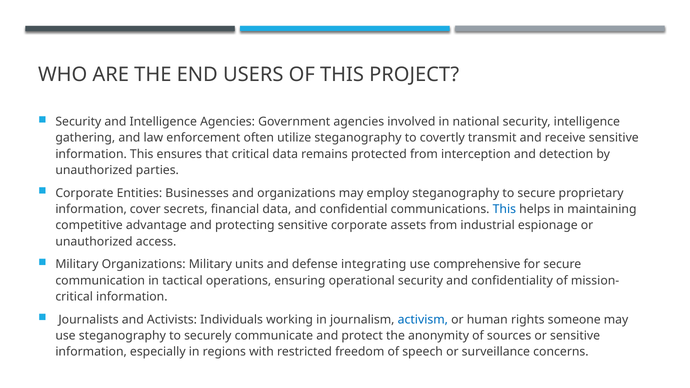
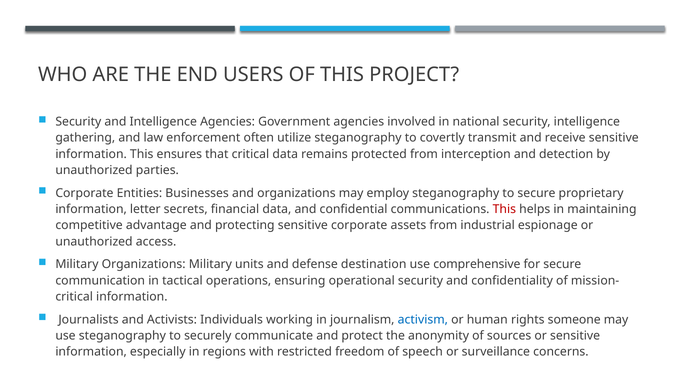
cover: cover -> letter (145, 209)
This colour: blue -> red (504, 209)
integrating: integrating -> destination (374, 264)
